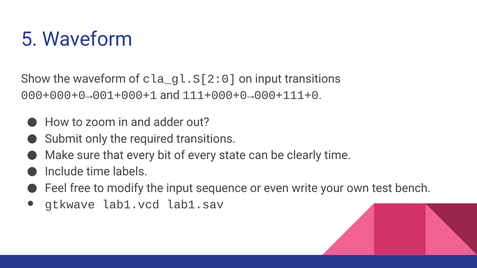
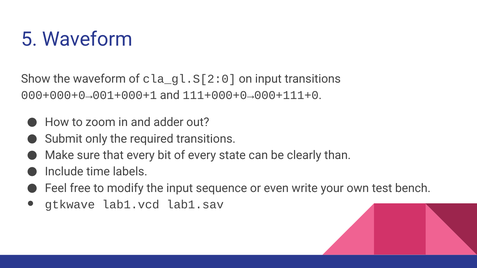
clearly time: time -> than (338, 155)
